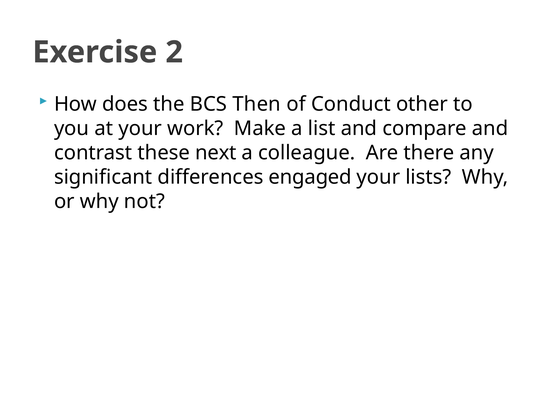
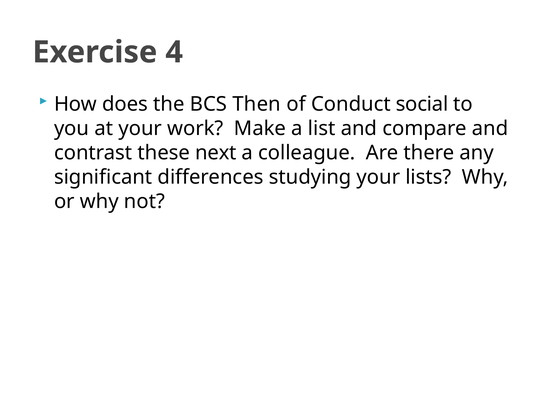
2: 2 -> 4 (174, 52)
other: other -> social (422, 104)
engaged: engaged -> studying (310, 177)
